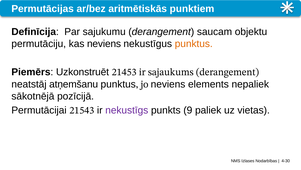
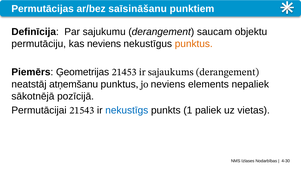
aritmētiskās: aritmētiskās -> saīsināšanu (138, 9)
Uzkonstruēt: Uzkonstruēt -> Ģeometrijas (83, 72)
nekustīgs colour: purple -> blue (127, 110)
9: 9 -> 1 (188, 110)
